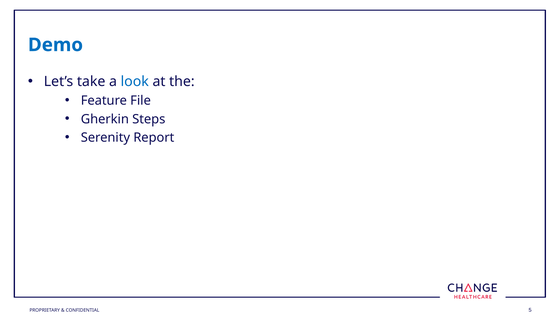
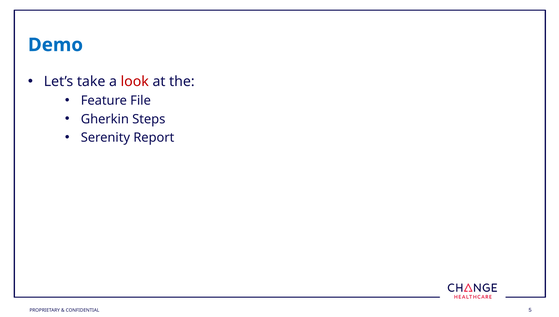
look colour: blue -> red (135, 82)
